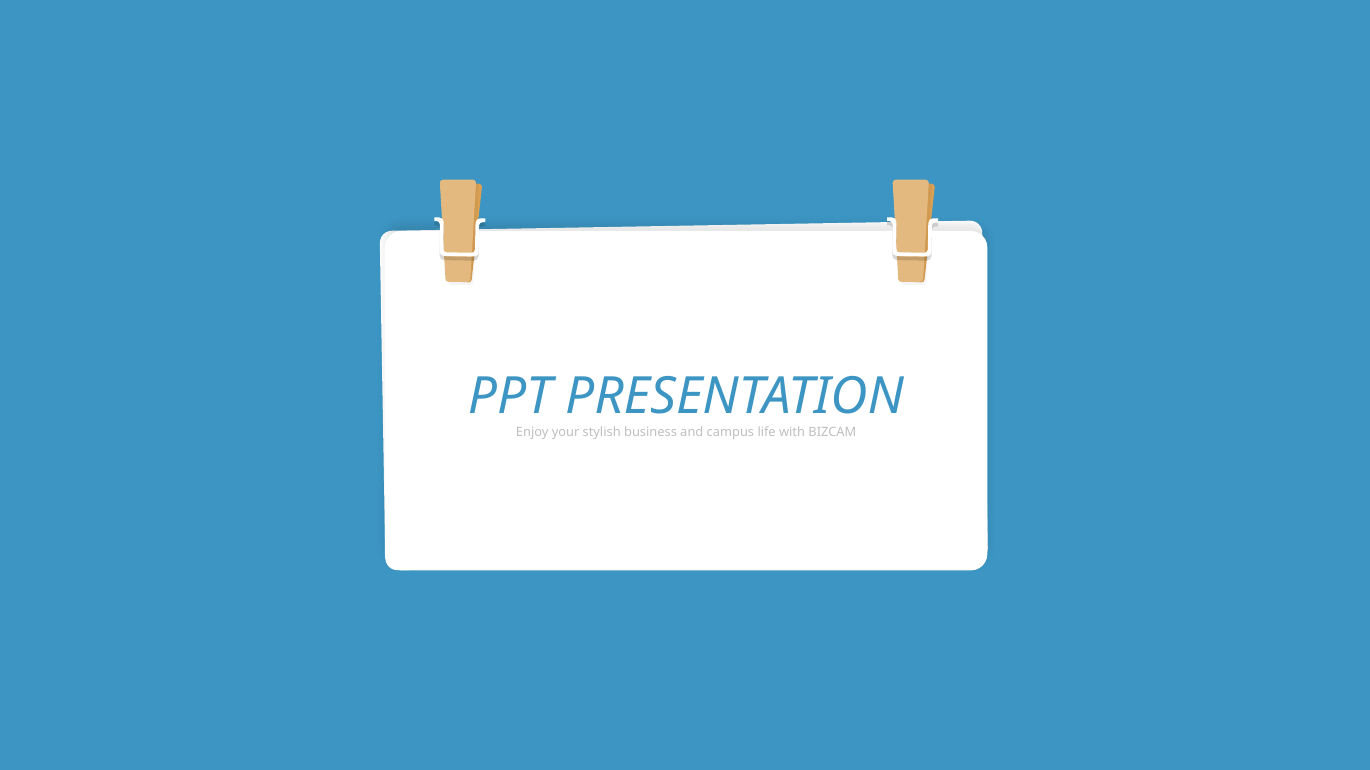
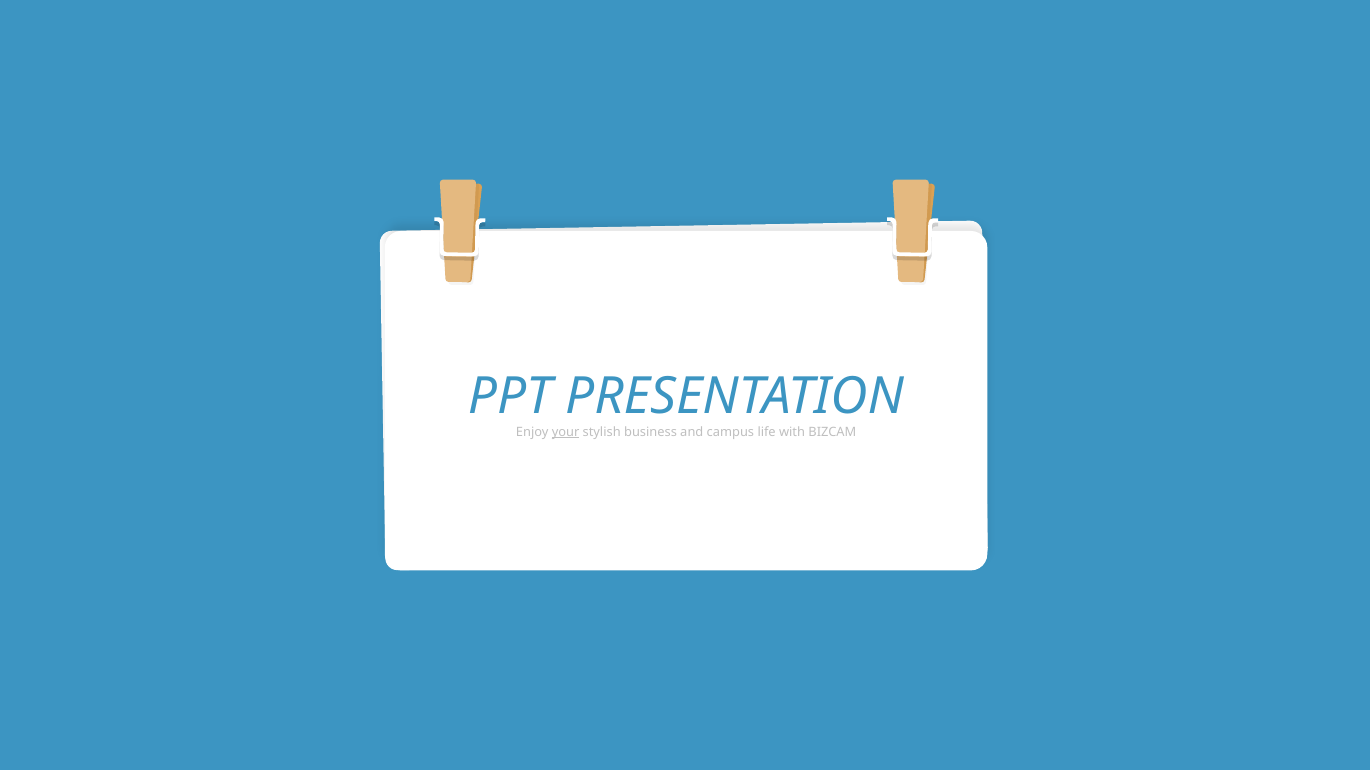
your underline: none -> present (566, 433)
